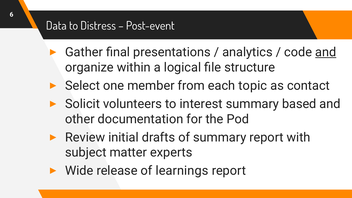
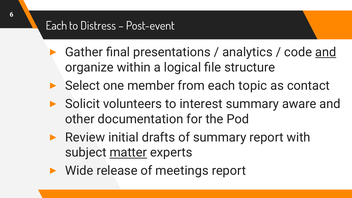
Data: Data -> Each (56, 26)
based: based -> aware (299, 104)
matter underline: none -> present (128, 153)
learnings: learnings -> meetings (182, 171)
